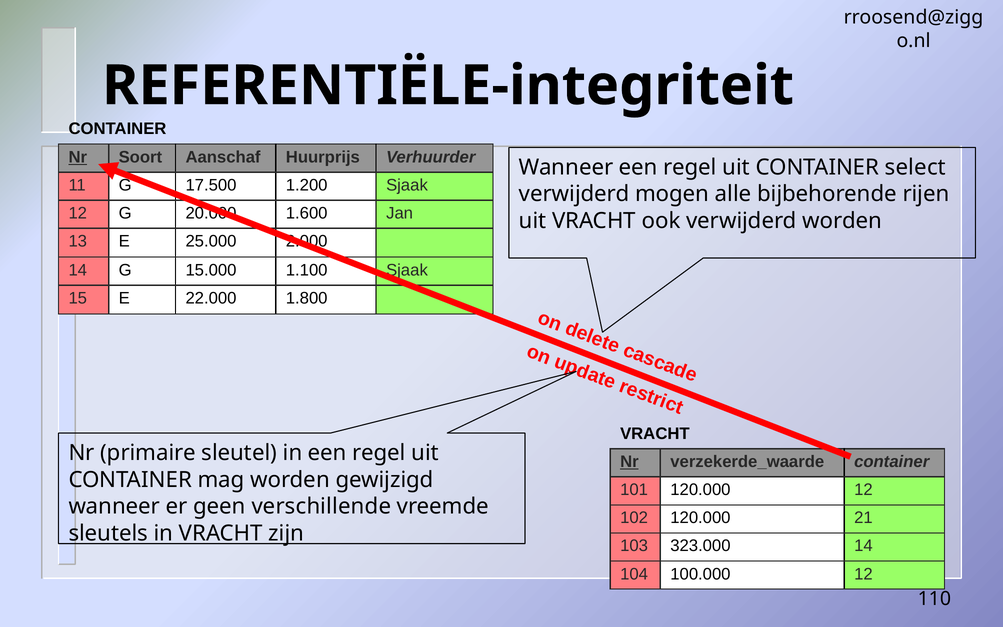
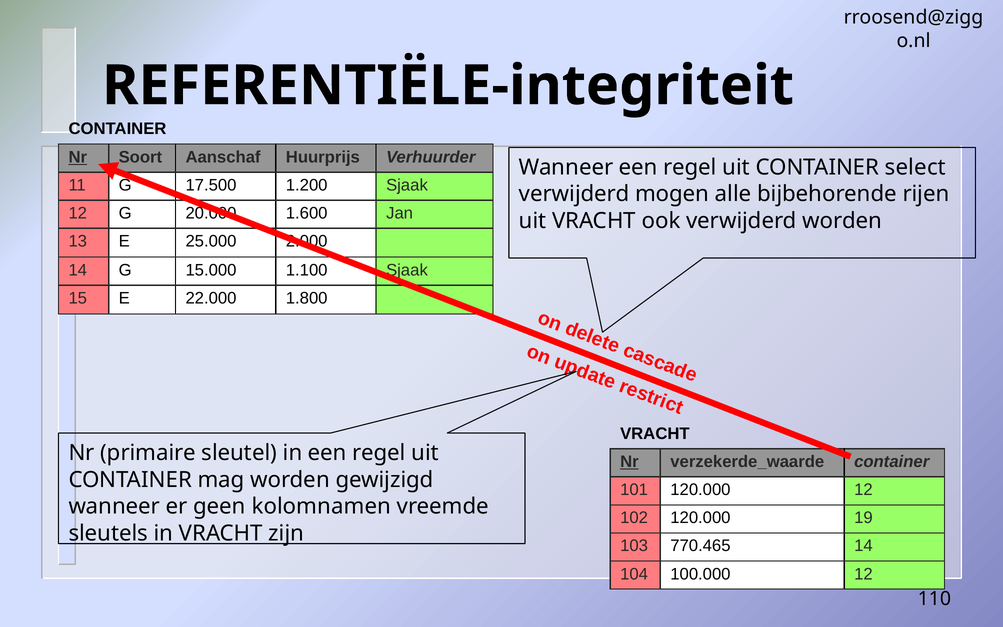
verschillende: verschillende -> kolomnamen (321, 506)
21: 21 -> 19 (863, 518)
323.000: 323.000 -> 770.465 (700, 546)
